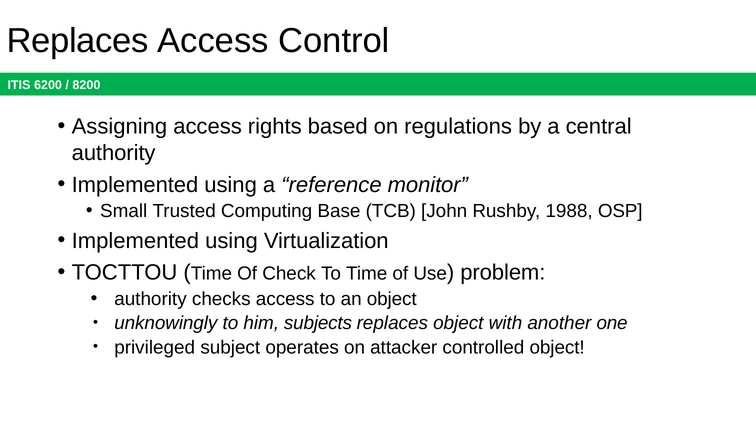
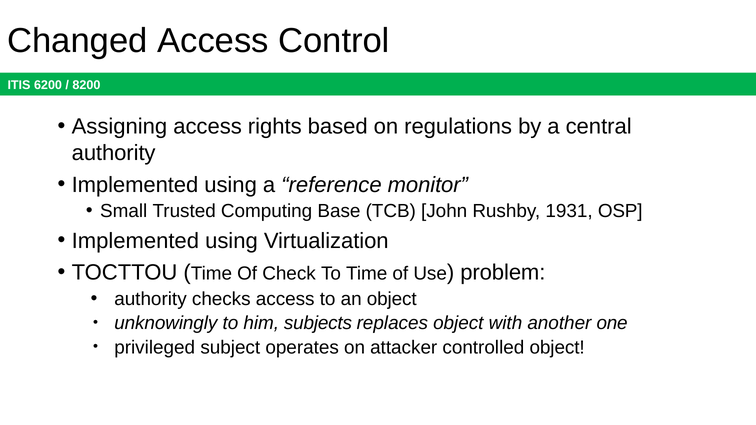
Replaces: Replaces -> Changed (77, 41)
1988: 1988 -> 1931 (569, 211)
